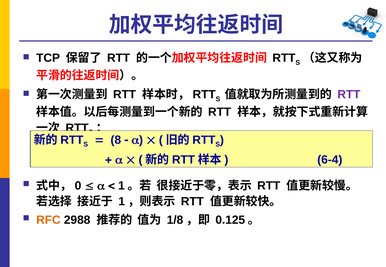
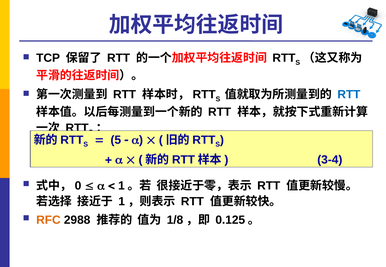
RTT colour: purple -> blue (349, 94)
8: 8 -> 5 (116, 140)
6-4: 6-4 -> 3-4 (330, 160)
